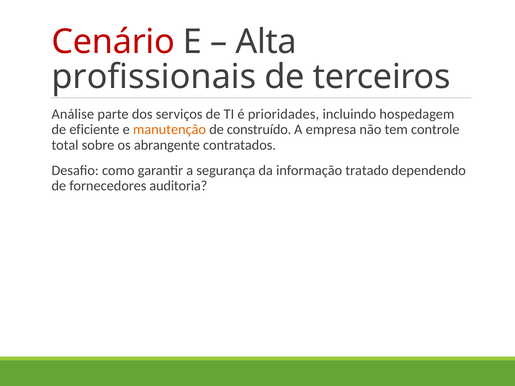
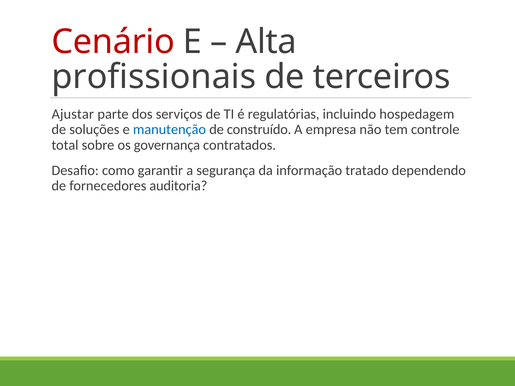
Análise: Análise -> Ajustar (73, 114)
prioridades: prioridades -> regulatórias (284, 114)
eficiente: eficiente -> soluções (94, 130)
manutenção colour: orange -> blue (170, 130)
abrangente: abrangente -> governança (167, 145)
